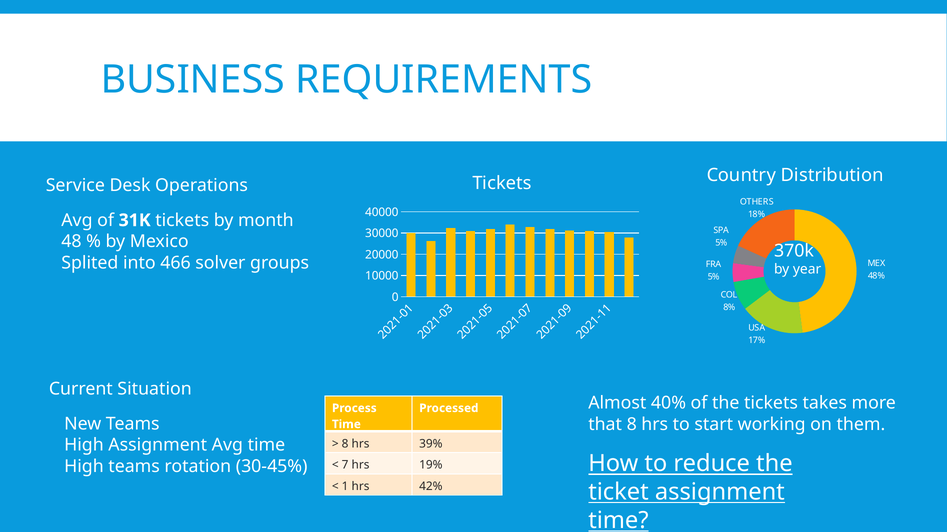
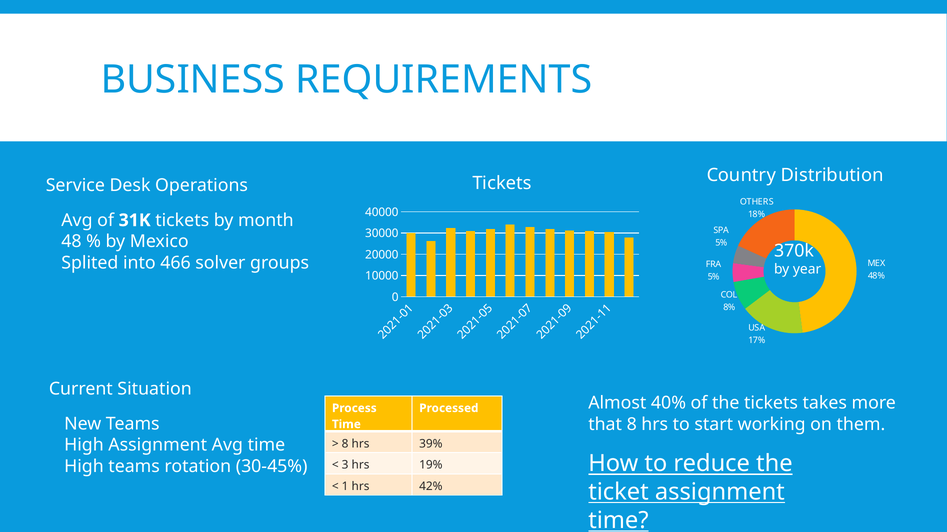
7: 7 -> 3 (345, 466)
